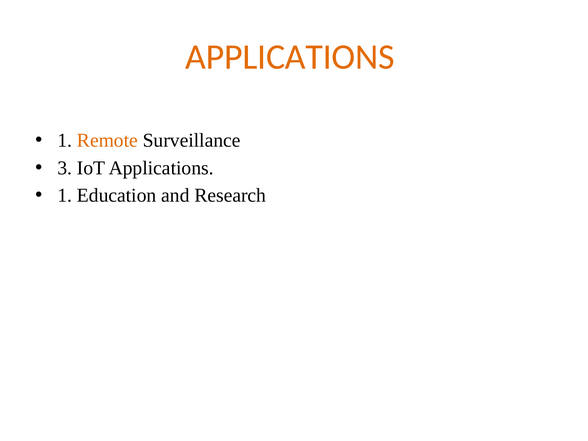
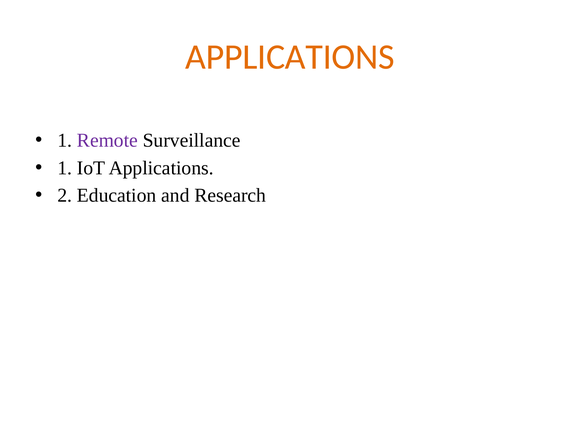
Remote colour: orange -> purple (107, 141)
3: 3 -> 1 (65, 168)
1: 1 -> 2 (65, 195)
